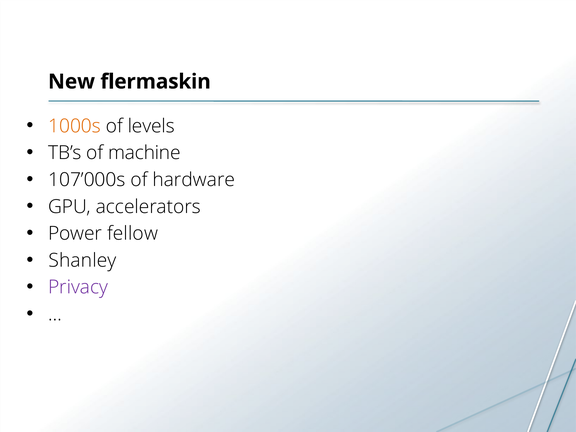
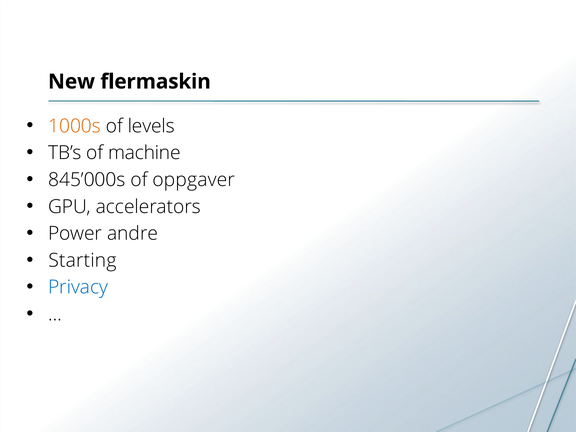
107’000s: 107’000s -> 845’000s (87, 180)
hardware: hardware -> oppgaver (194, 180)
fellow: fellow -> andre (133, 234)
Shanley: Shanley -> Starting (82, 260)
Privacy colour: purple -> blue (78, 287)
